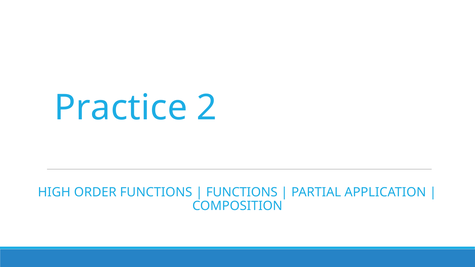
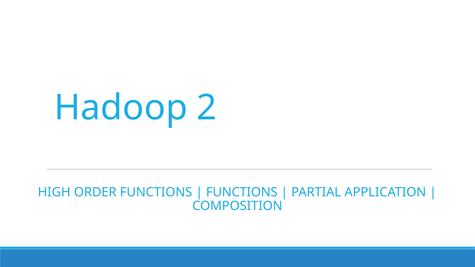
Practice: Practice -> Hadoop (121, 108)
